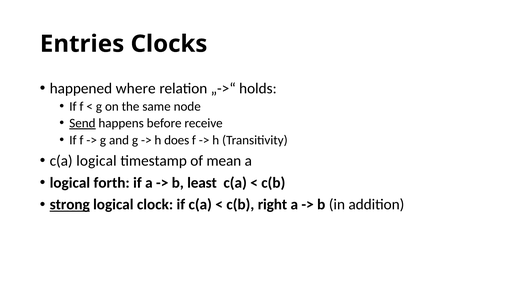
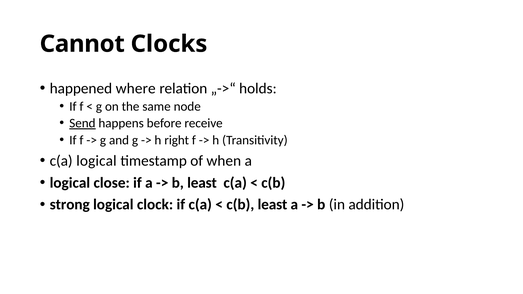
Entries: Entries -> Cannot (82, 44)
does: does -> right (177, 140)
mean: mean -> when (224, 161)
forth: forth -> close (112, 183)
strong underline: present -> none (70, 205)
c(b right: right -> least (272, 205)
